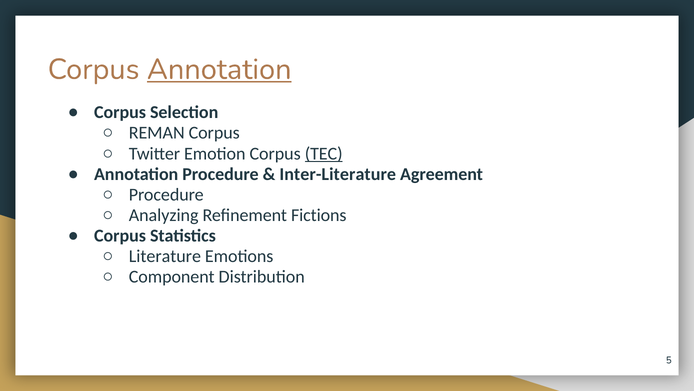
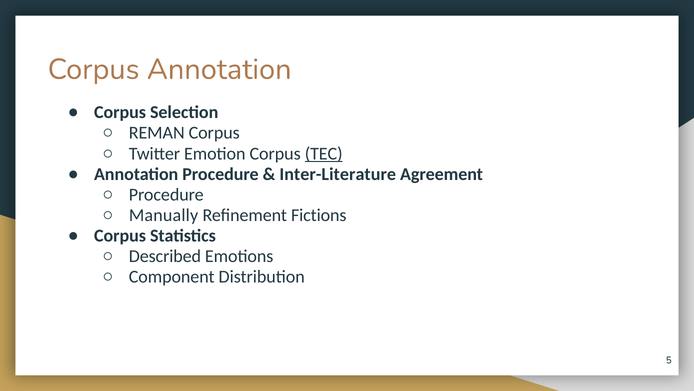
Annotation underline: present -> none (219, 69)
Analyzing: Analyzing -> Manually (164, 215)
Literature: Literature -> Described (165, 256)
